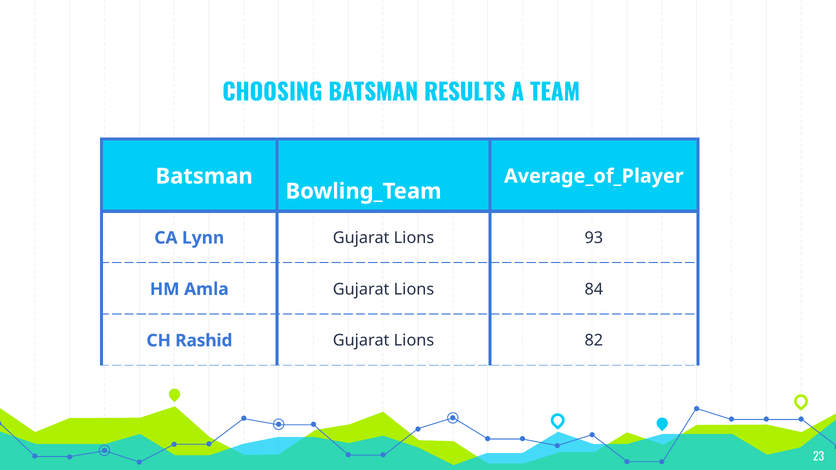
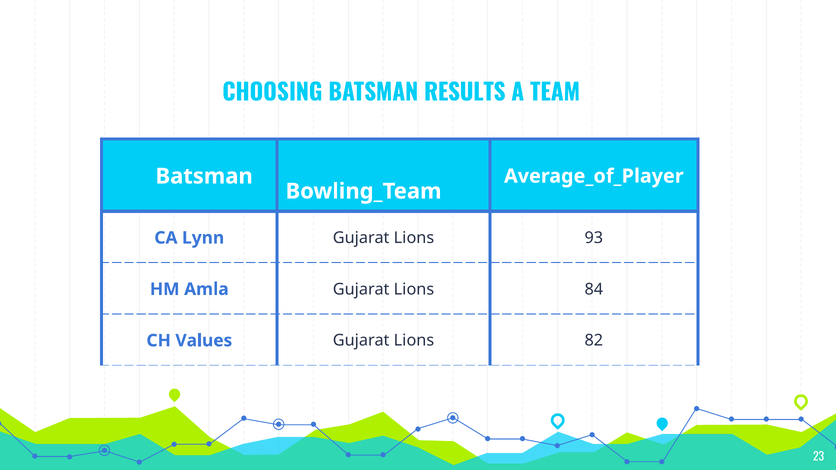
Rashid: Rashid -> Values (204, 341)
